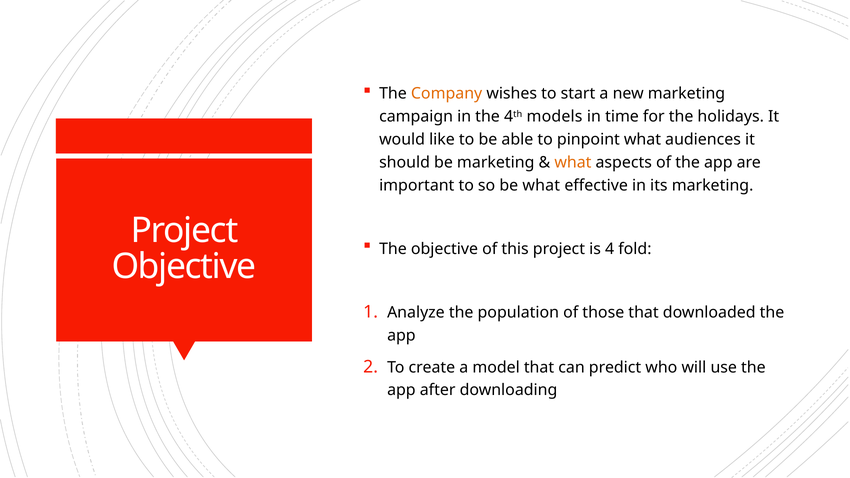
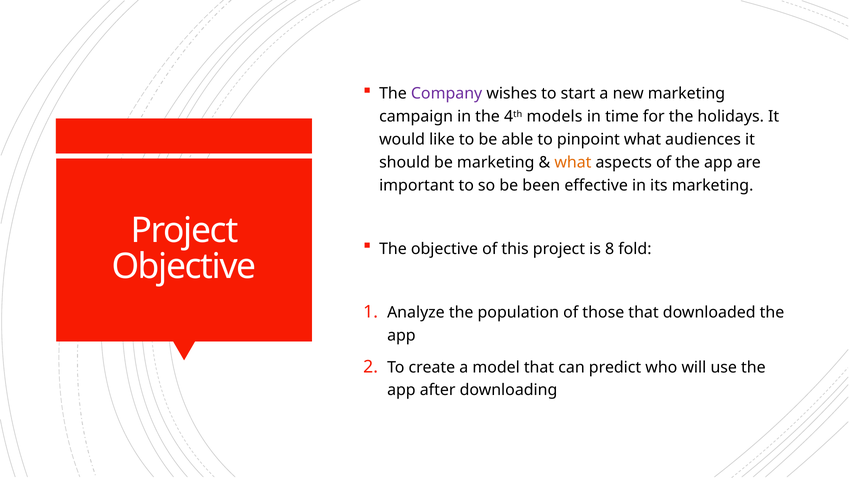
Company colour: orange -> purple (447, 94)
be what: what -> been (541, 185)
4: 4 -> 8 (610, 249)
